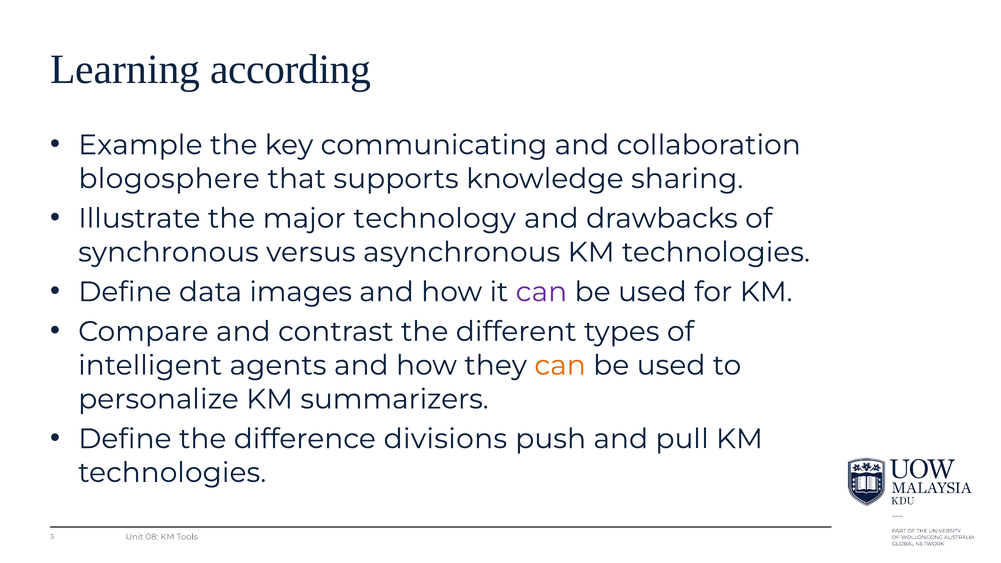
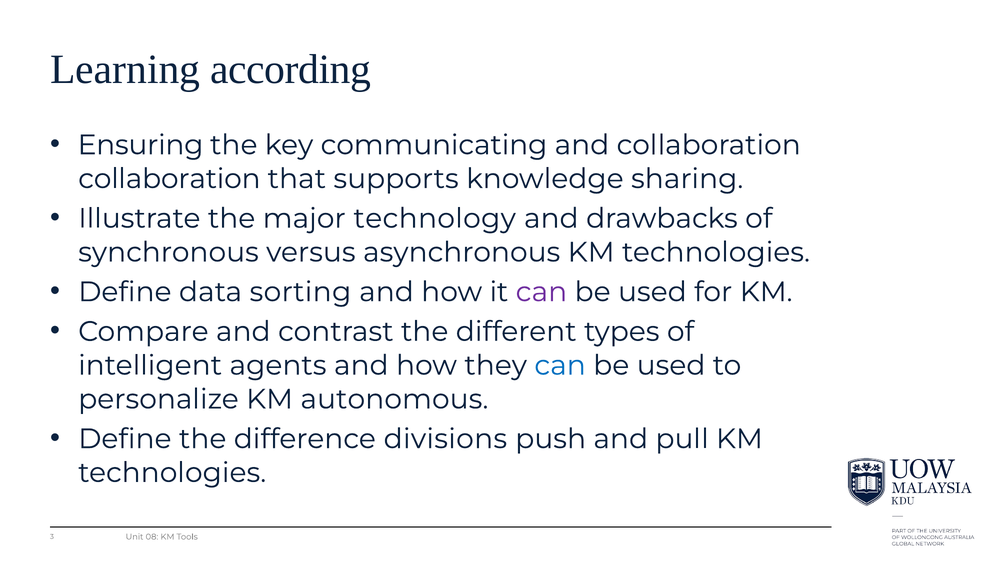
Example: Example -> Ensuring (141, 145)
blogosphere: blogosphere -> collaboration (169, 179)
images: images -> sorting (300, 292)
can colour: orange -> blue (560, 365)
summarizers: summarizers -> autonomous (394, 399)
